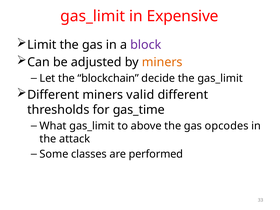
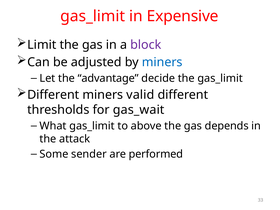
miners colour: orange -> blue (162, 62)
blockchain: blockchain -> advantage (108, 78)
gas_time: gas_time -> gas_wait (139, 110)
opcodes: opcodes -> depends (227, 126)
classes: classes -> sender (89, 154)
